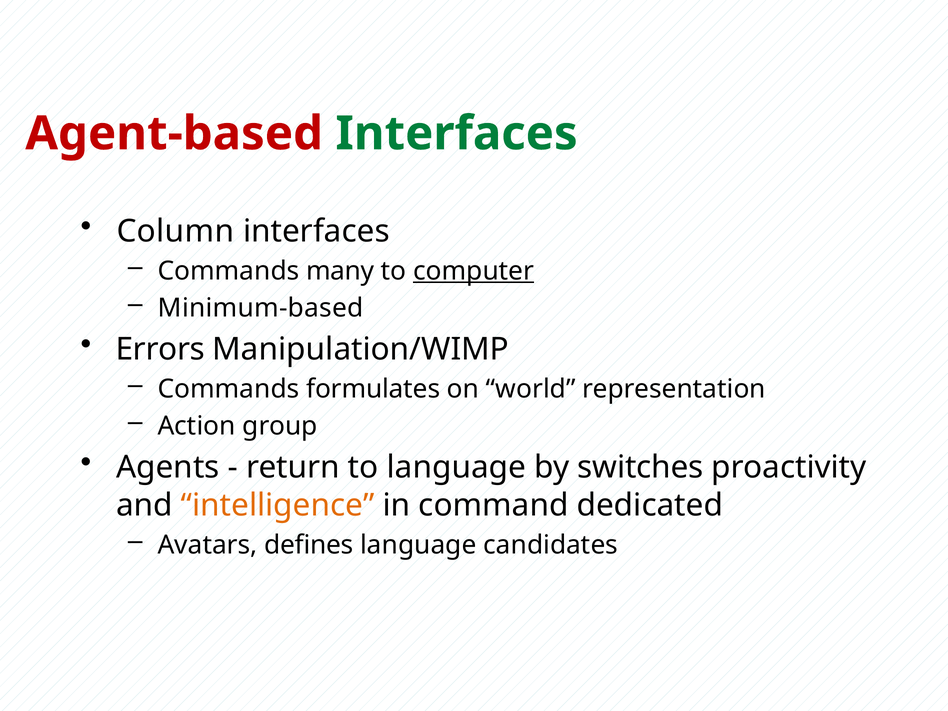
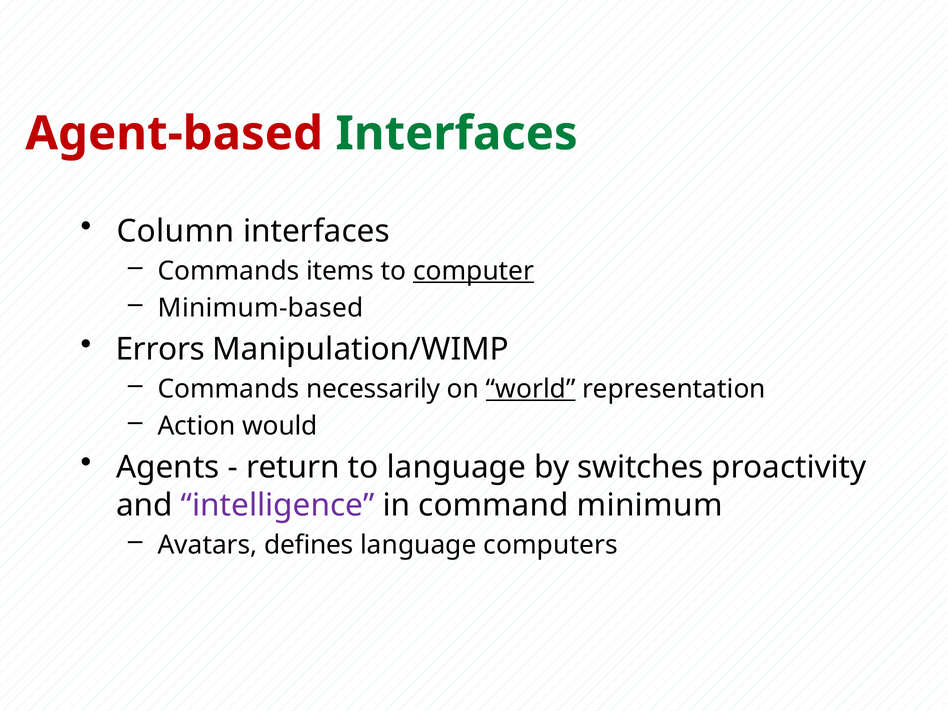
many: many -> items (340, 271)
formulates: formulates -> necessarily (373, 389)
world underline: none -> present (531, 389)
group: group -> would (280, 426)
intelligence colour: orange -> purple (278, 505)
dedicated: dedicated -> minimum (650, 505)
candidates: candidates -> computers (551, 545)
